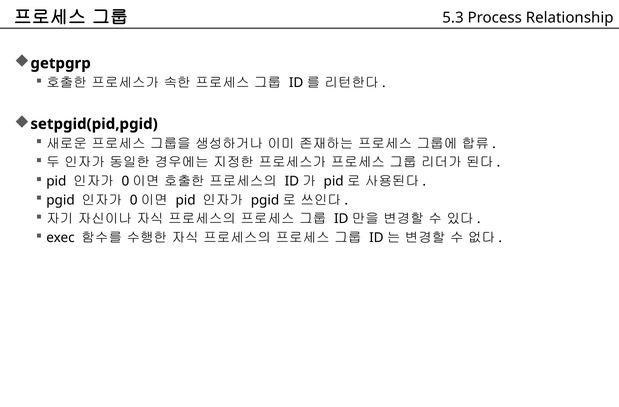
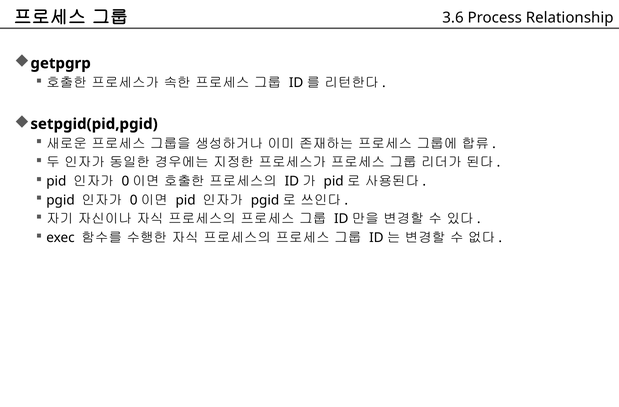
5.3: 5.3 -> 3.6 (453, 18)
